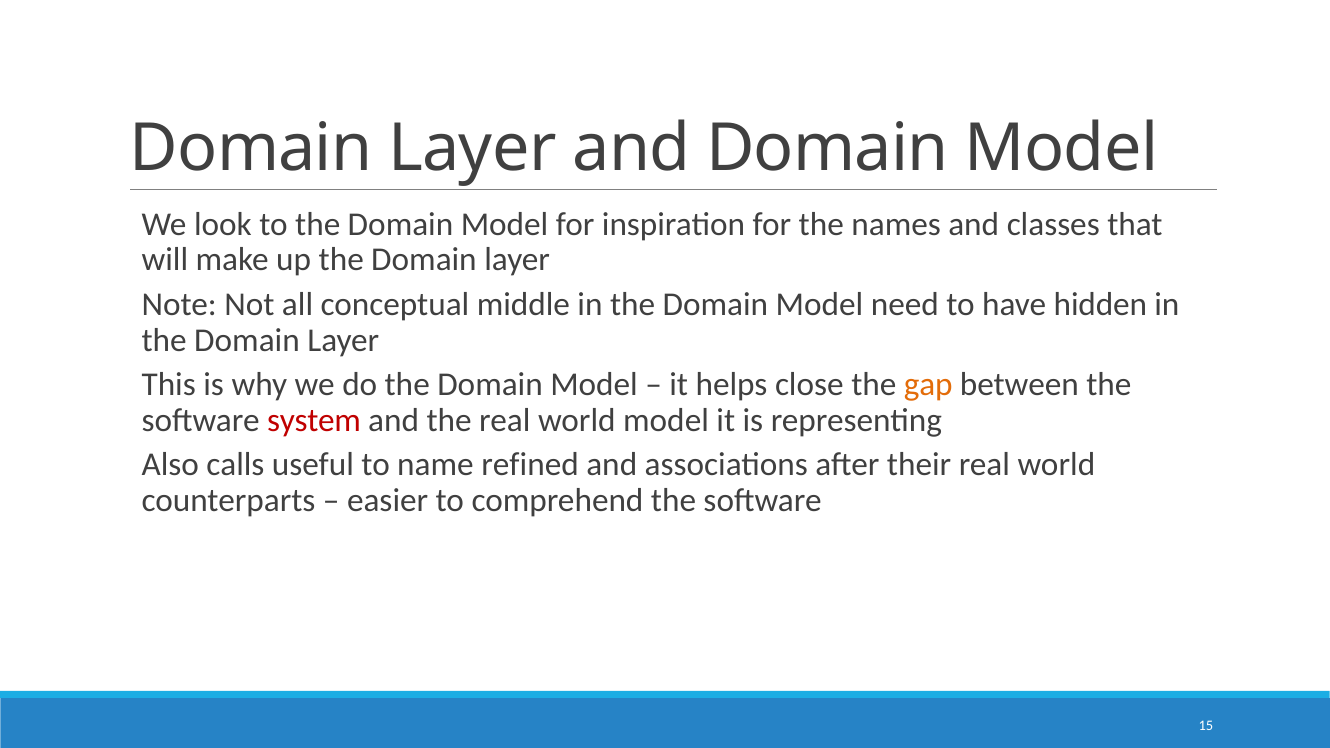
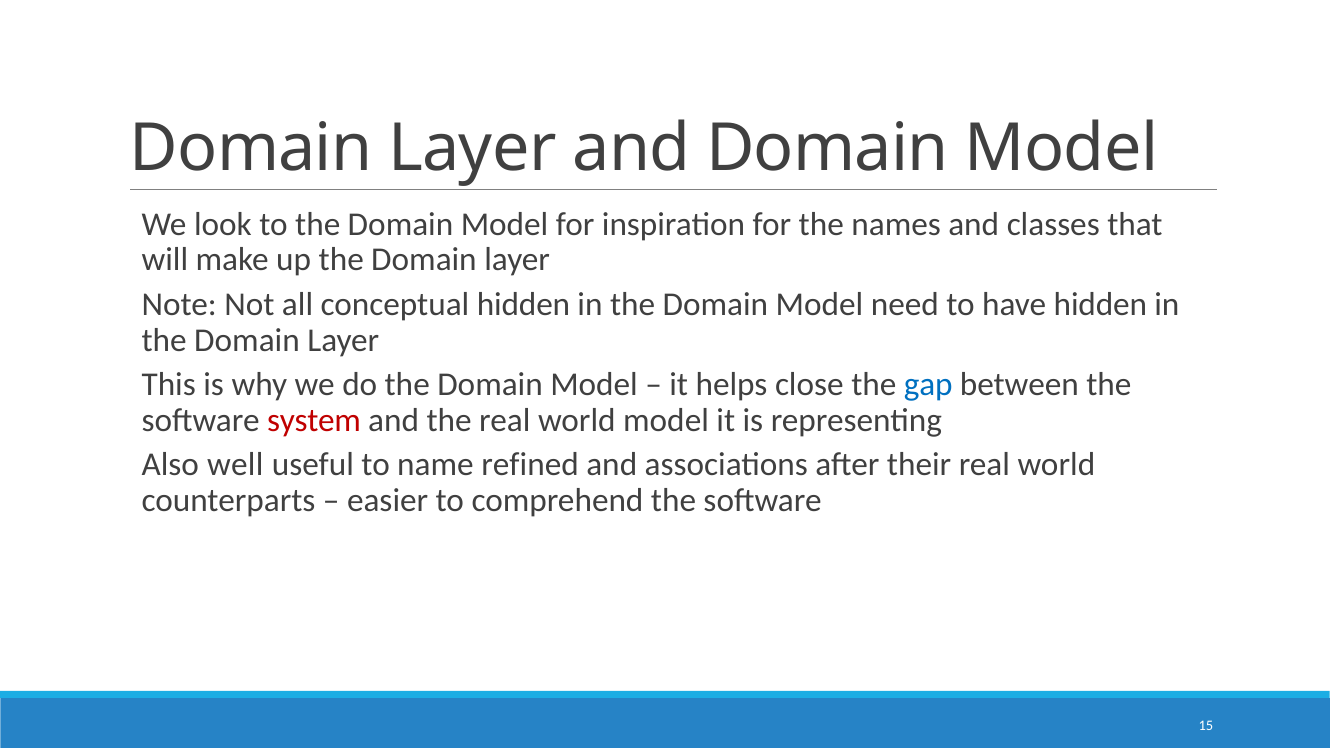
conceptual middle: middle -> hidden (523, 304)
gap colour: orange -> blue (928, 384)
calls: calls -> well (235, 464)
